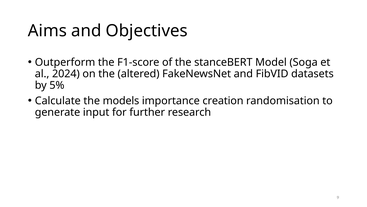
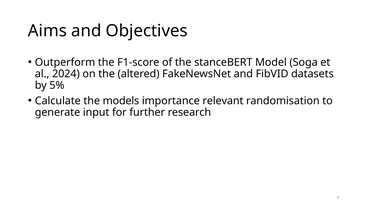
creation: creation -> relevant (223, 101)
